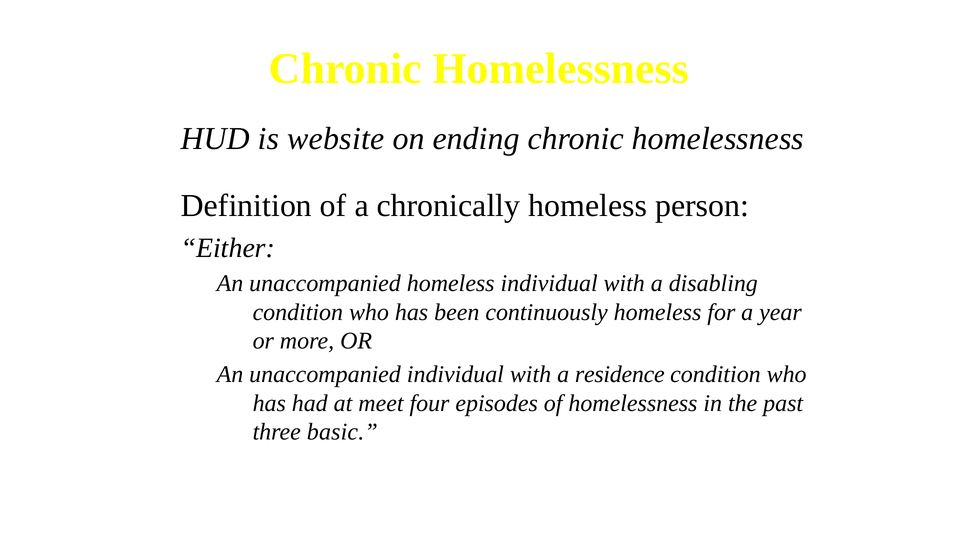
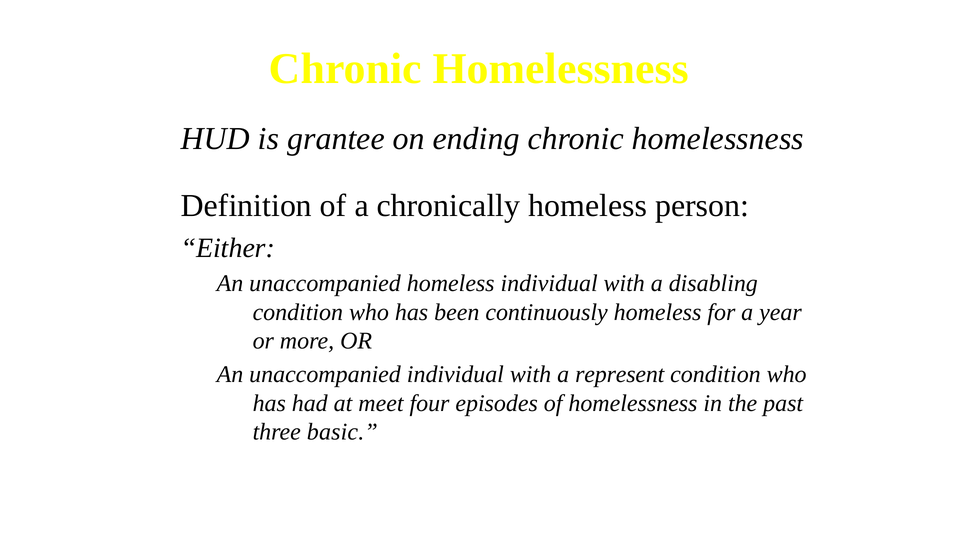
website: website -> grantee (336, 139)
residence: residence -> represent (620, 374)
